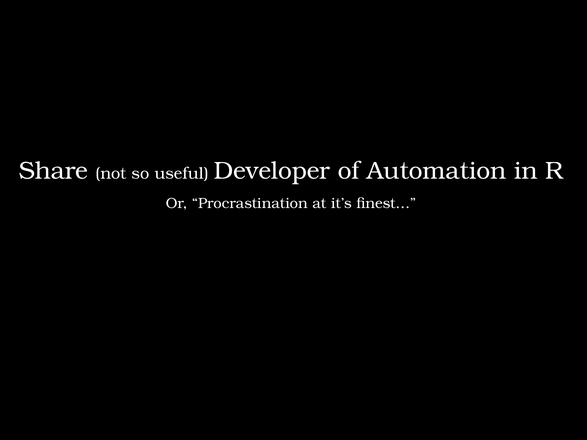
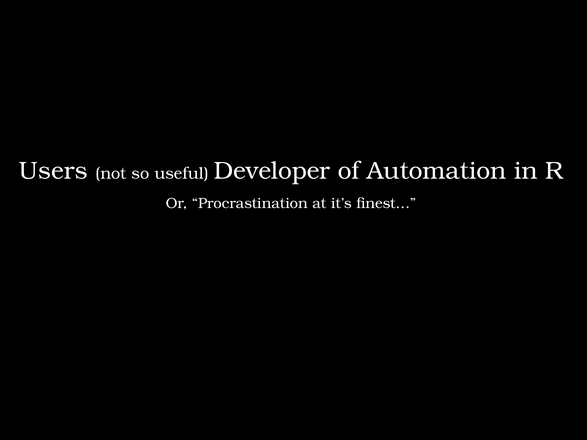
Share: Share -> Users (53, 171)
